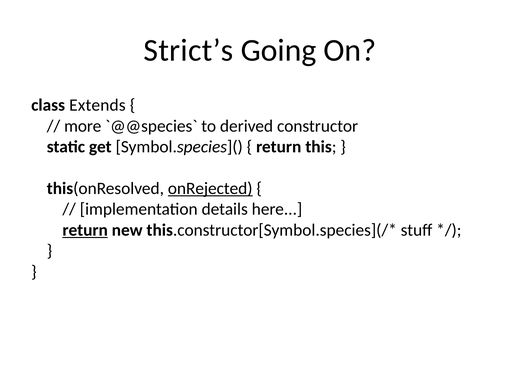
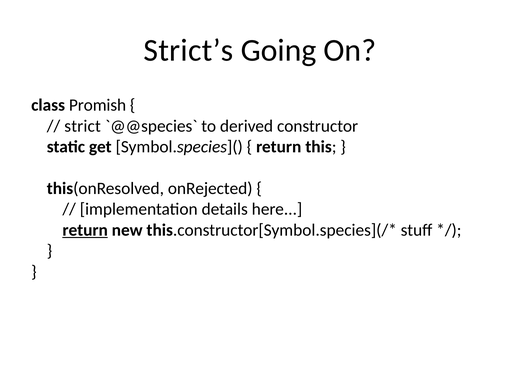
Extends: Extends -> Promish (98, 105)
more: more -> strict (83, 126)
onRejected underline: present -> none (210, 188)
